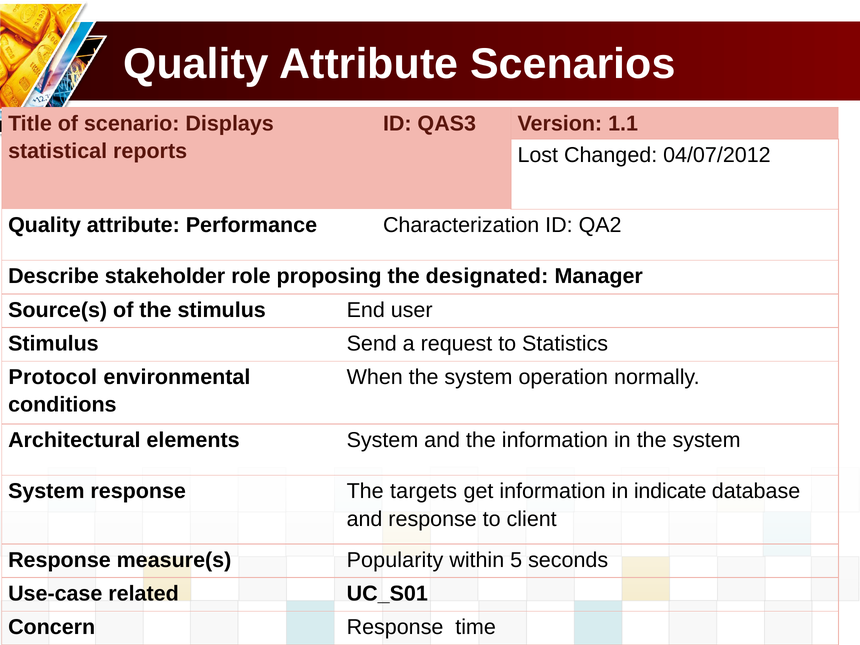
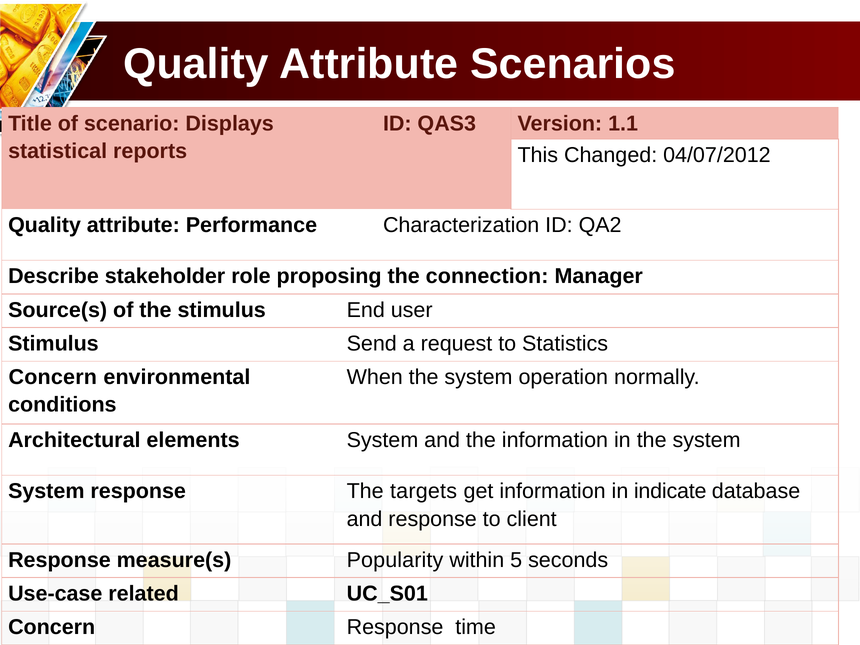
Lost: Lost -> This (538, 155)
designated: designated -> connection (487, 276)
Protocol: Protocol -> Concern (53, 377)
